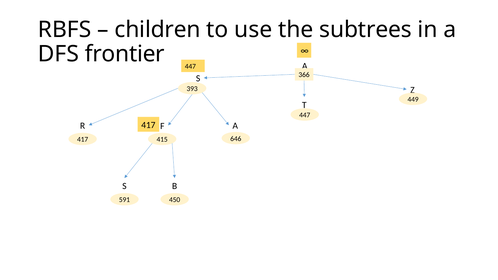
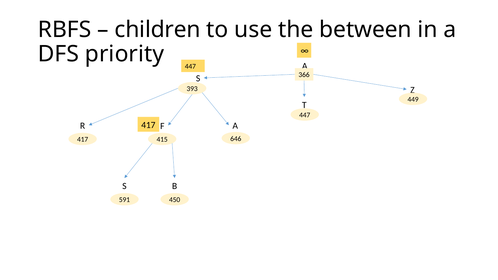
subtrees: subtrees -> between (366, 30)
frontier: frontier -> priority (125, 54)
